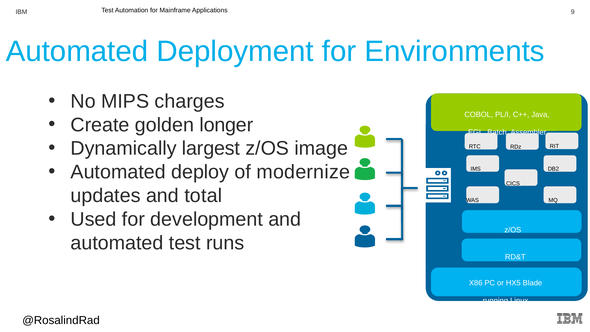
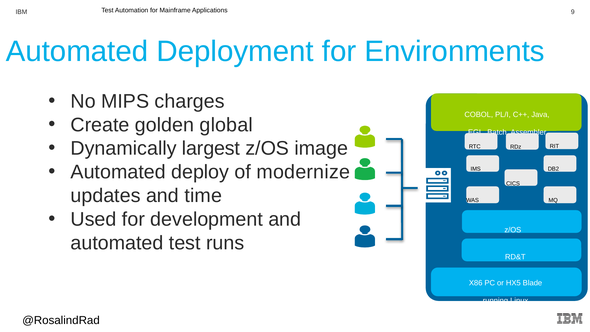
longer: longer -> global (226, 125)
total: total -> time (203, 196)
